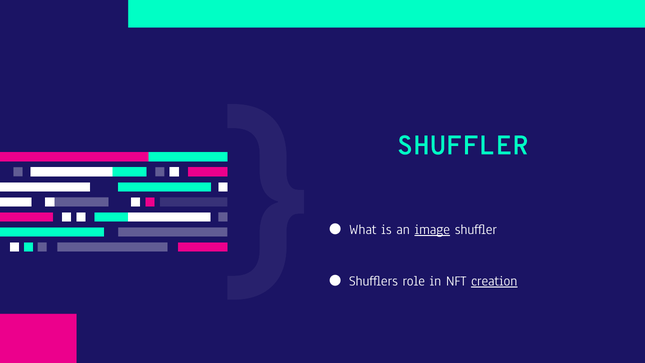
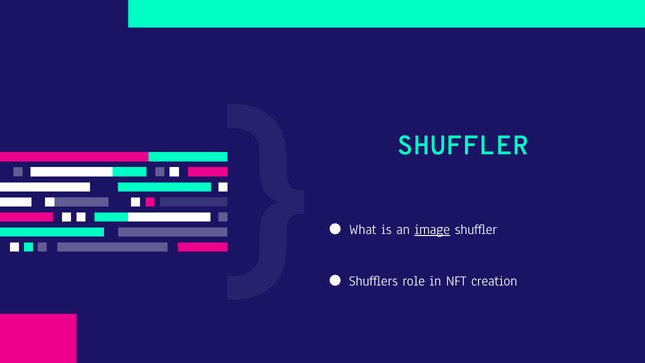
creation underline: present -> none (494, 281)
